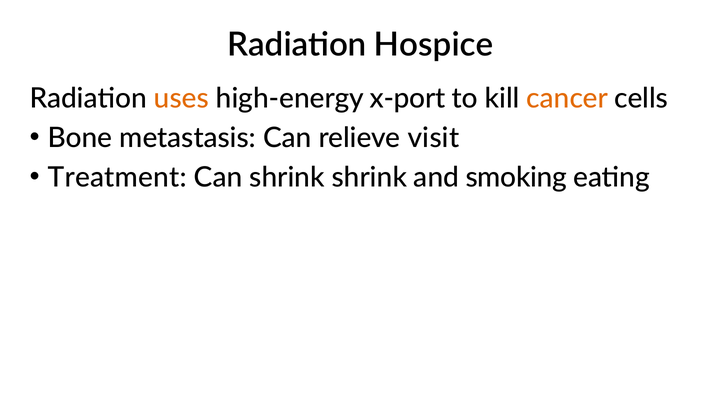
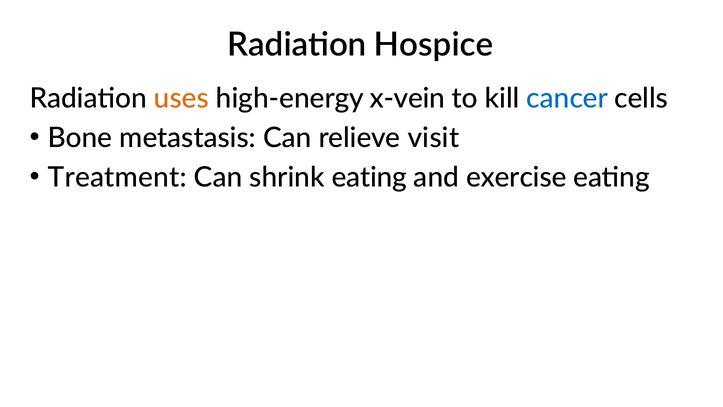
x-port: x-port -> x-vein (408, 98)
cancer colour: orange -> blue (567, 98)
shrink shrink: shrink -> eating (369, 177)
smoking: smoking -> exercise (516, 177)
